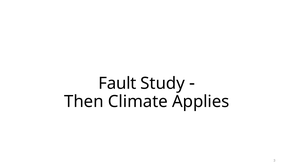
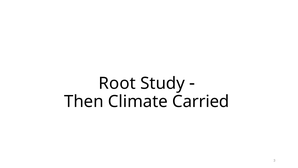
Fault: Fault -> Root (117, 83)
Applies: Applies -> Carried (201, 101)
